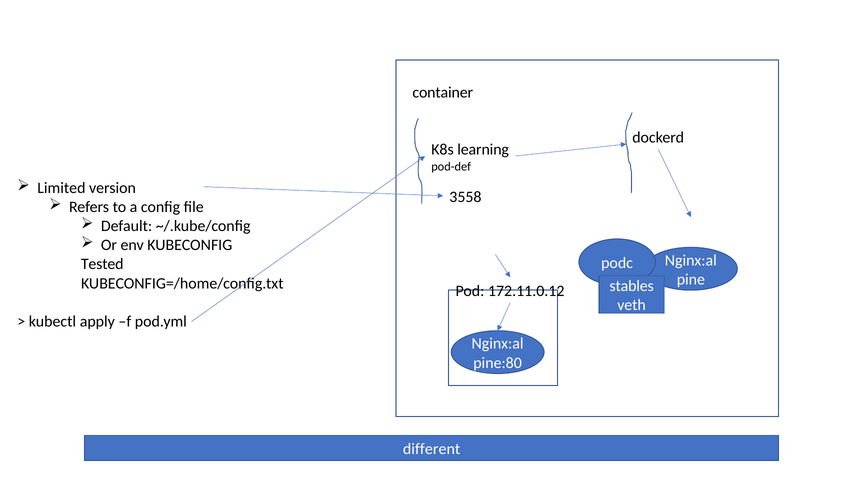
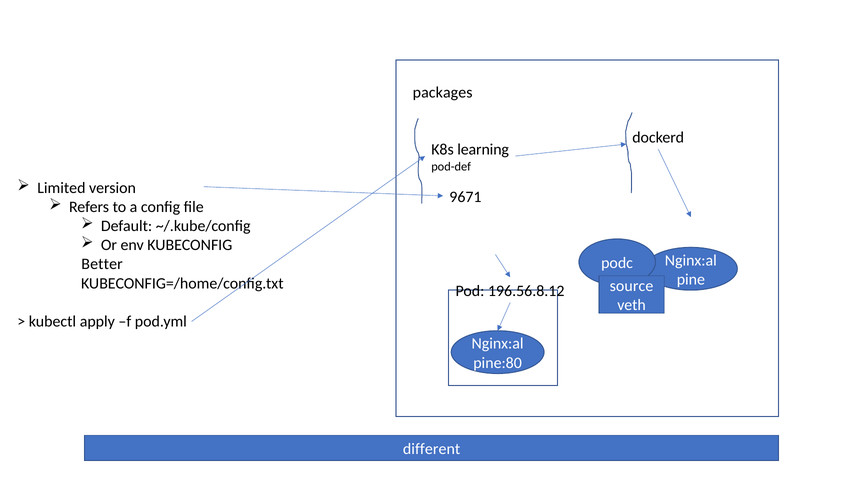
container: container -> packages (443, 93)
3558: 3558 -> 9671 (465, 197)
Tested: Tested -> Better (102, 265)
stables: stables -> source (631, 286)
172.11.0.12: 172.11.0.12 -> 196.56.8.12 (526, 291)
